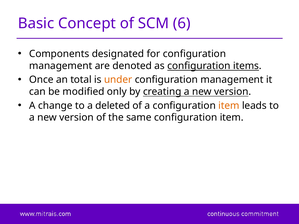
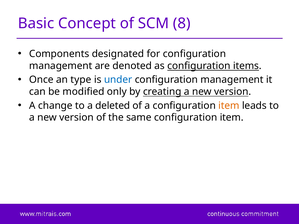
6: 6 -> 8 (182, 23)
total: total -> type (81, 80)
under colour: orange -> blue (118, 80)
